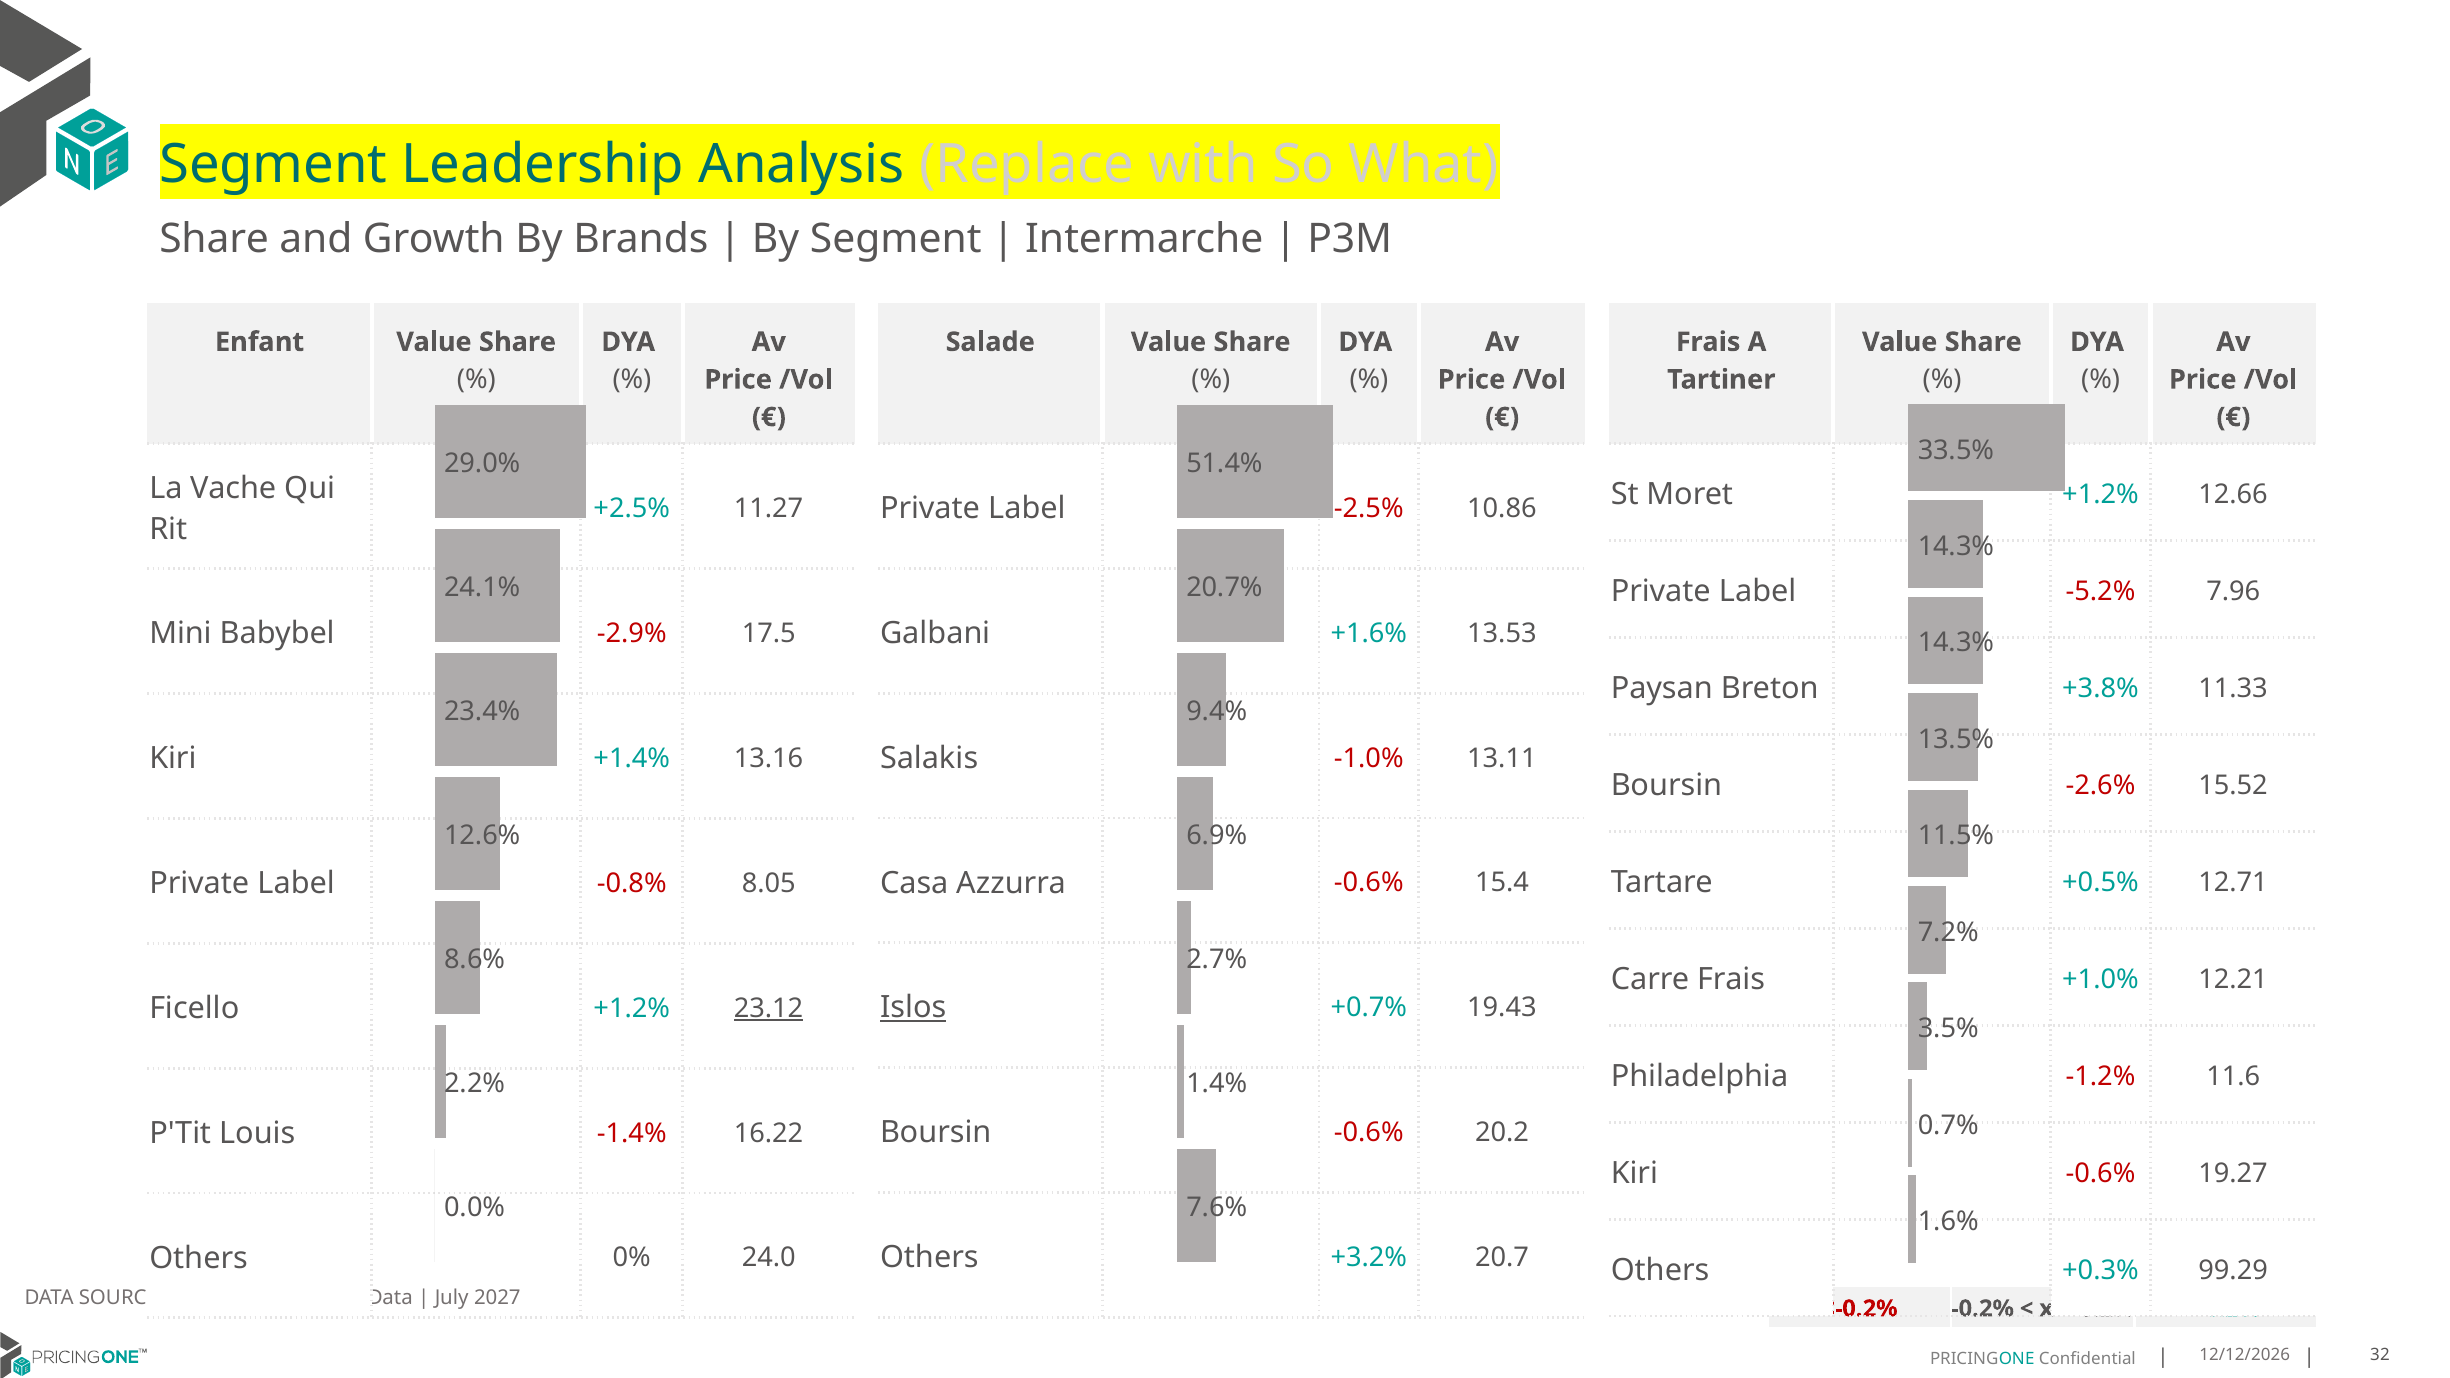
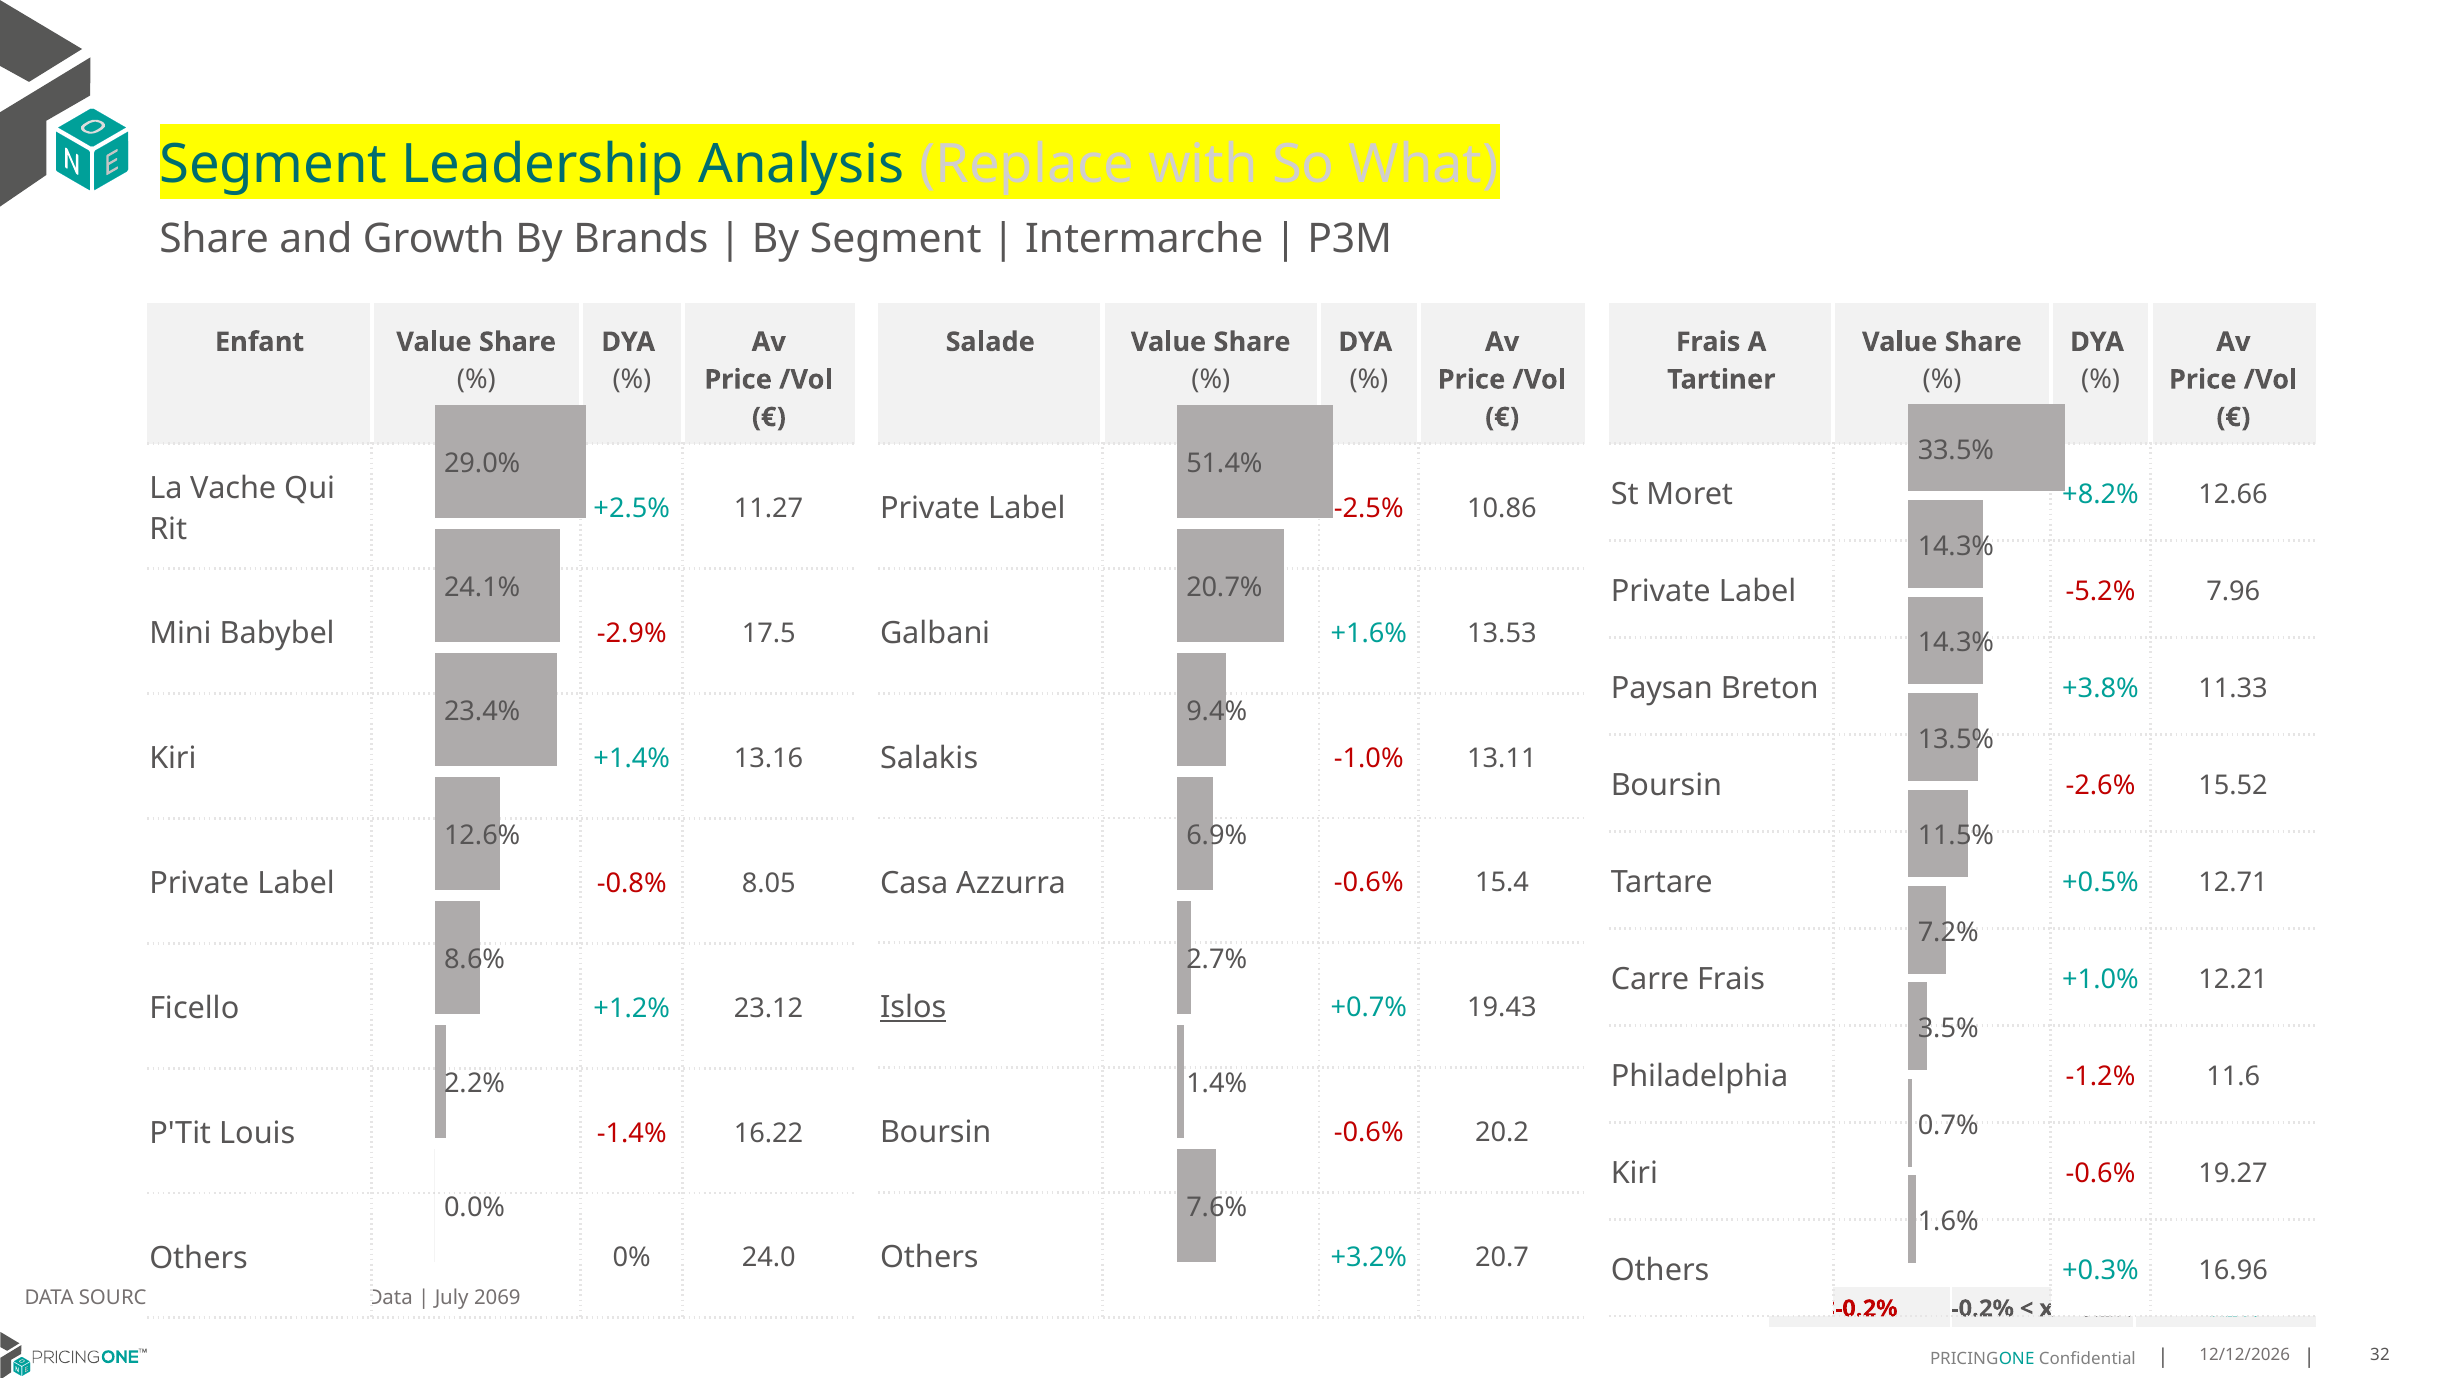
Moret +1.2%: +1.2% -> +8.2% (2100, 495)
23.12 underline: present -> none (769, 1008)
99.29: 99.29 -> 16.96 (2233, 1270)
2027: 2027 -> 2069 (497, 1298)
